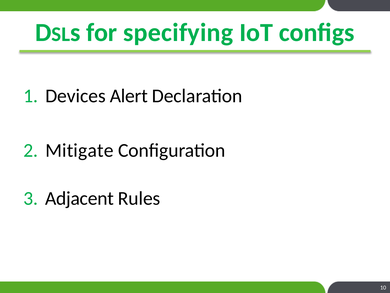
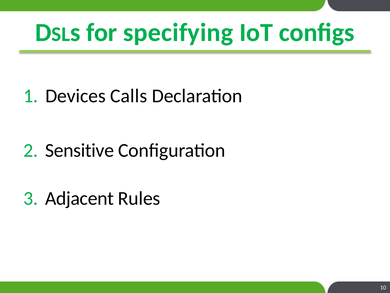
Alert: Alert -> Calls (129, 96)
Mitigate: Mitigate -> Sensitive (80, 150)
